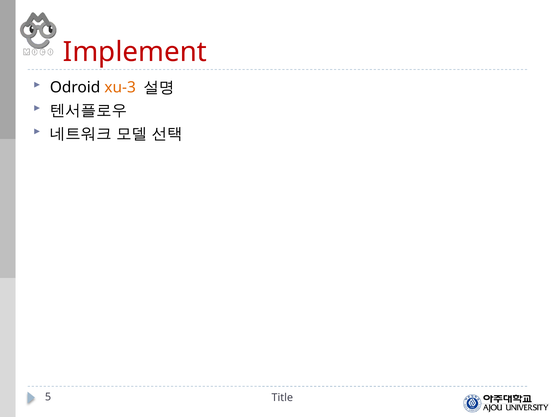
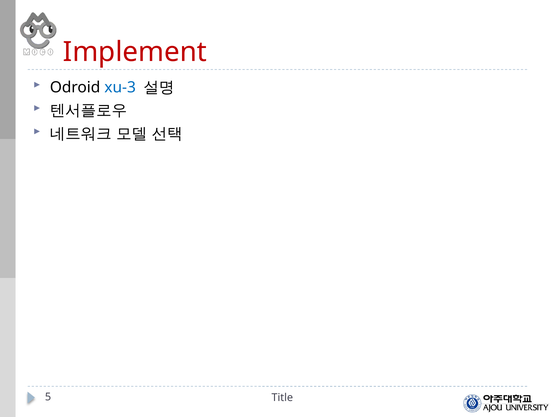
xu-3 colour: orange -> blue (120, 87)
